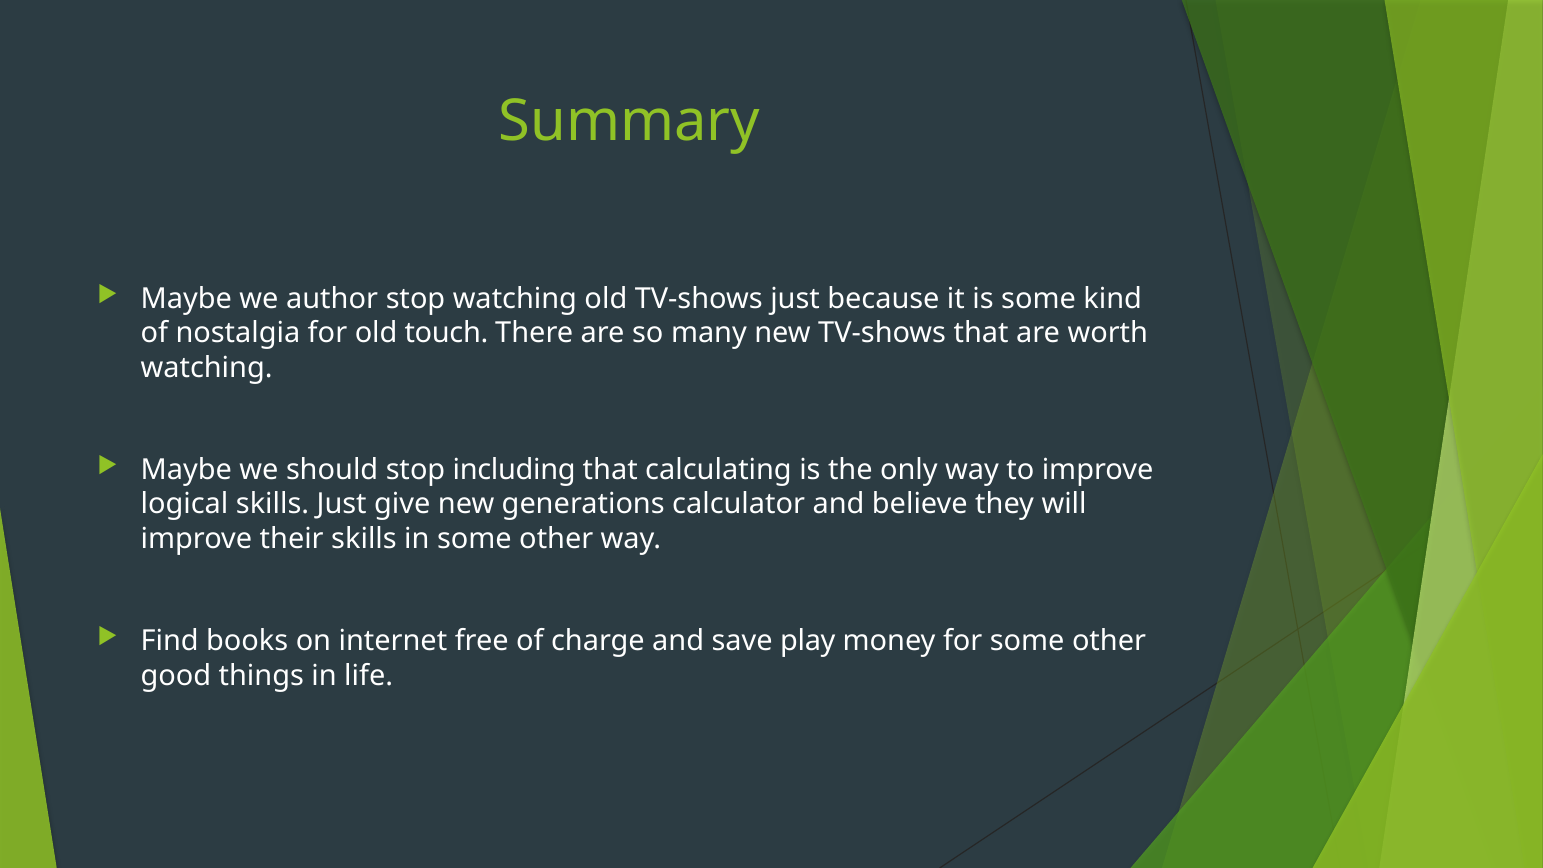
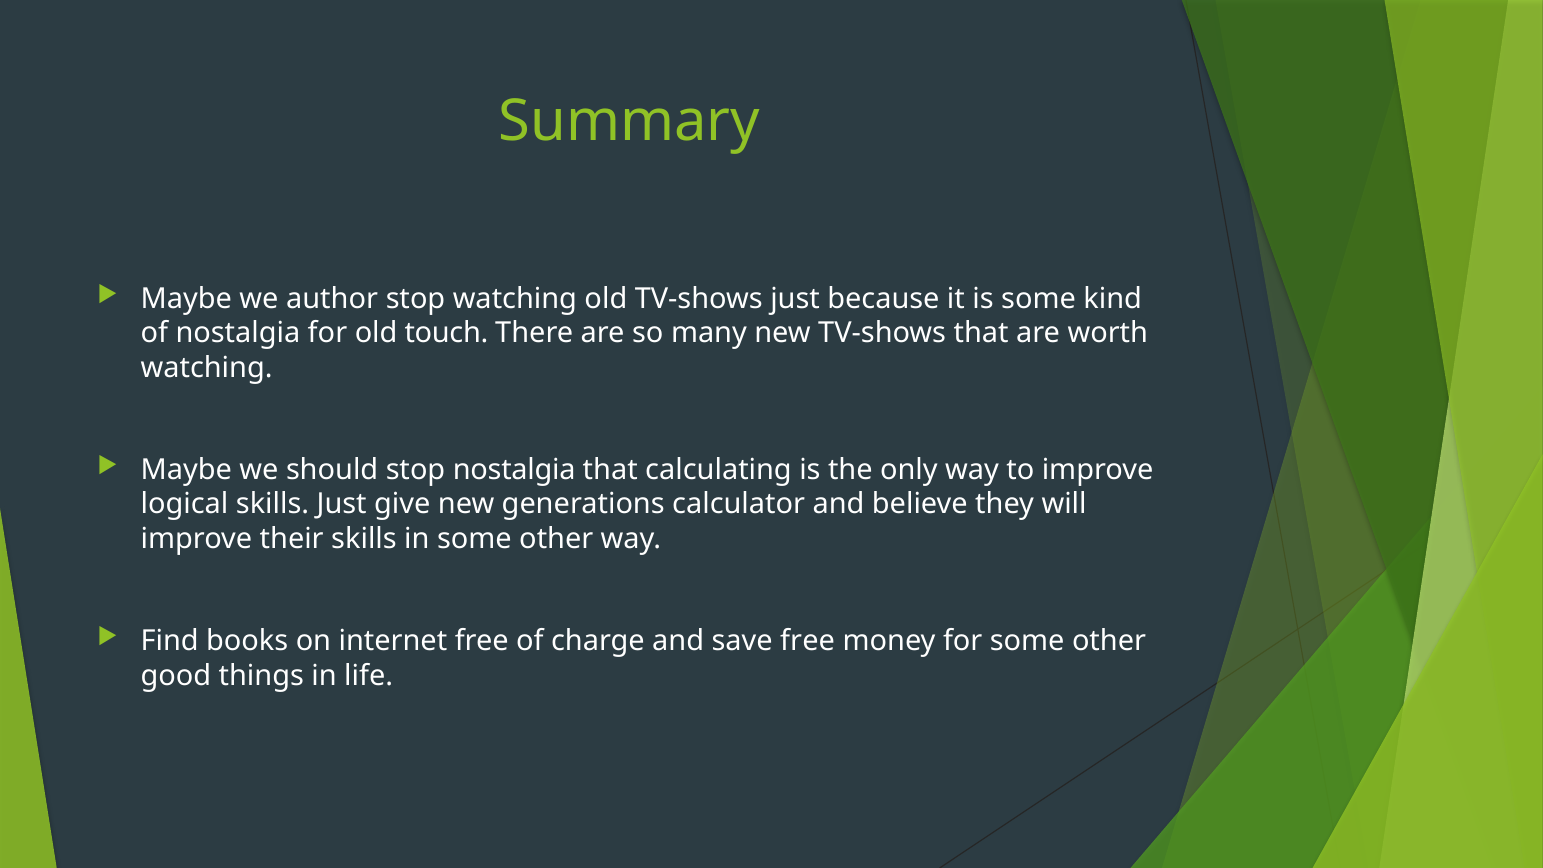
stop including: including -> nostalgia (514, 470)
save play: play -> free (808, 641)
